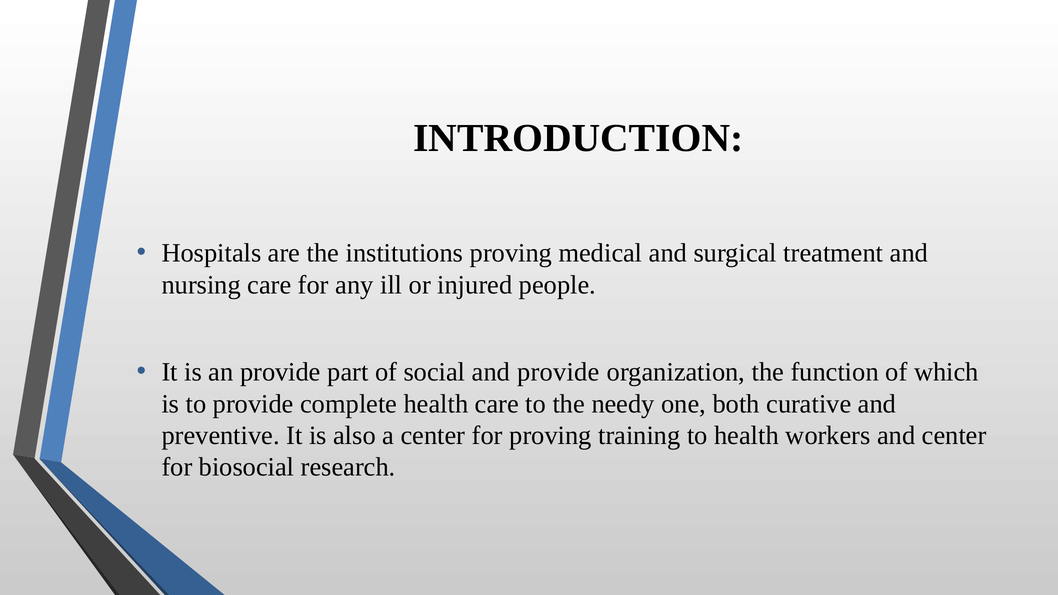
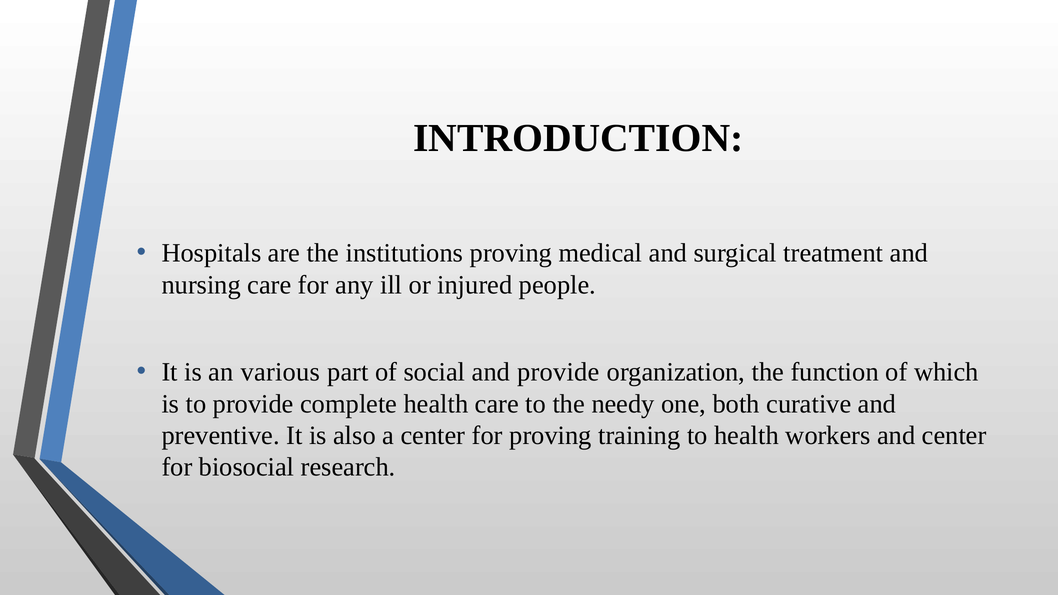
an provide: provide -> various (280, 372)
